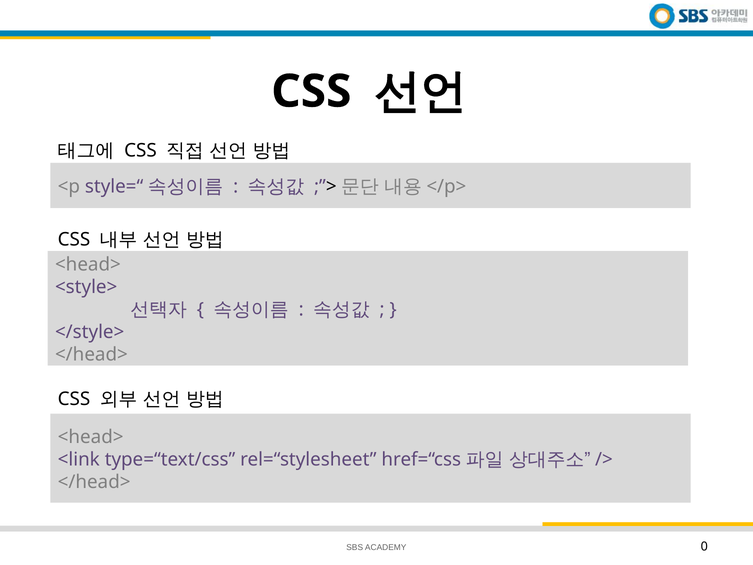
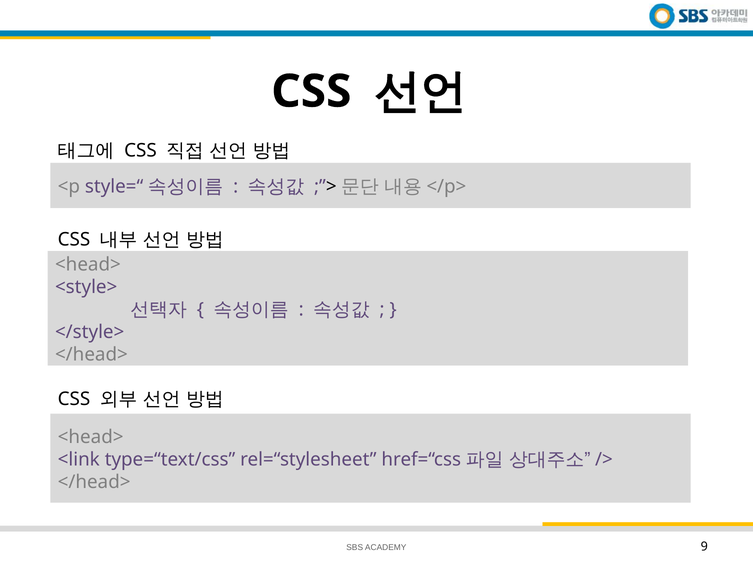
0: 0 -> 9 (704, 546)
